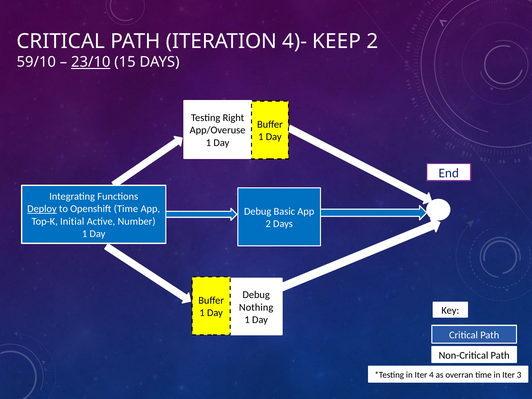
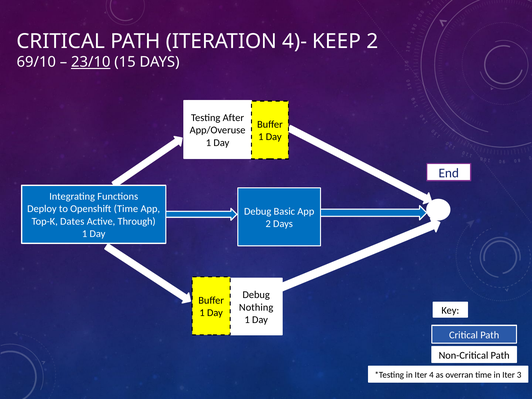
59/10: 59/10 -> 69/10 (36, 62)
Right: Right -> After (233, 118)
Deploy underline: present -> none (42, 209)
Initial: Initial -> Dates (72, 221)
Number: Number -> Through (137, 221)
